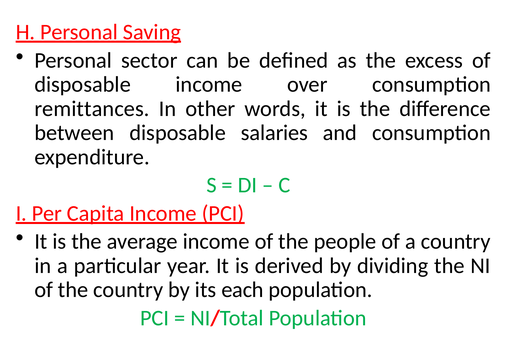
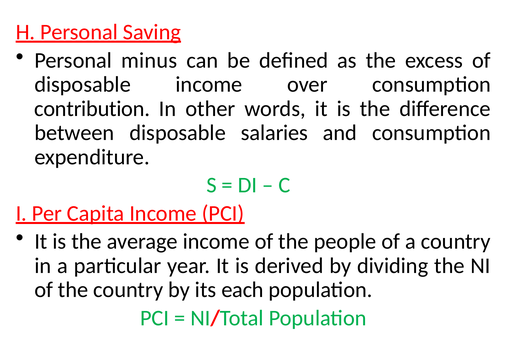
sector: sector -> minus (149, 60)
remittances: remittances -> contribution (92, 108)
